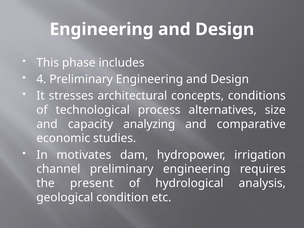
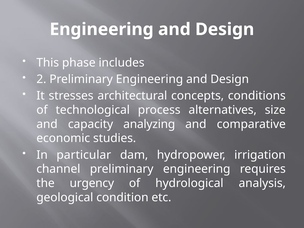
4: 4 -> 2 (41, 79)
motivates: motivates -> particular (84, 155)
present: present -> urgency (92, 183)
